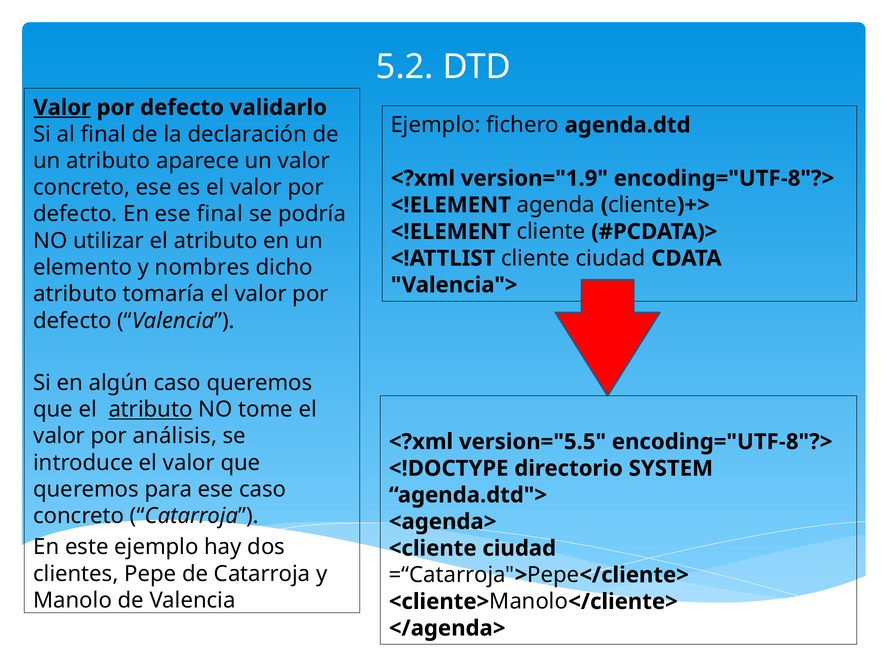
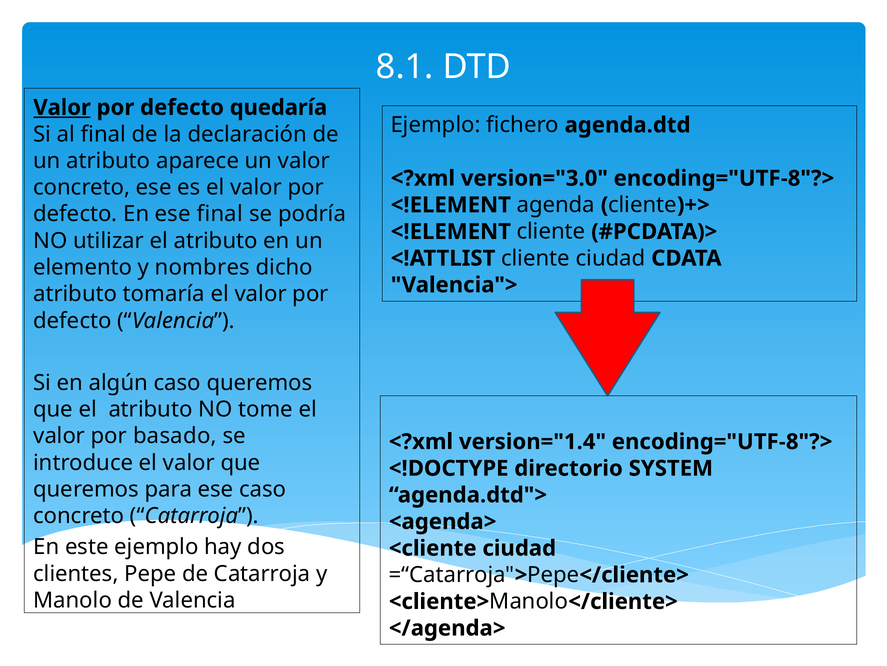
5.2: 5.2 -> 8.1 (405, 67)
validarlo: validarlo -> quedaría (278, 107)
version="1.9: version="1.9 -> version="3.0 (534, 178)
atributo underline: present -> none (151, 409)
análisis: análisis -> basado (175, 436)
version="5.5: version="5.5 -> version="1.4 (533, 441)
